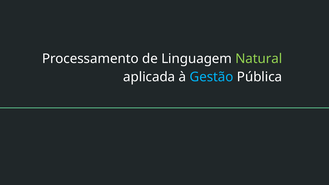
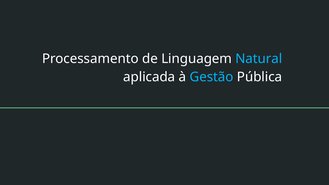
Natural colour: light green -> light blue (259, 59)
